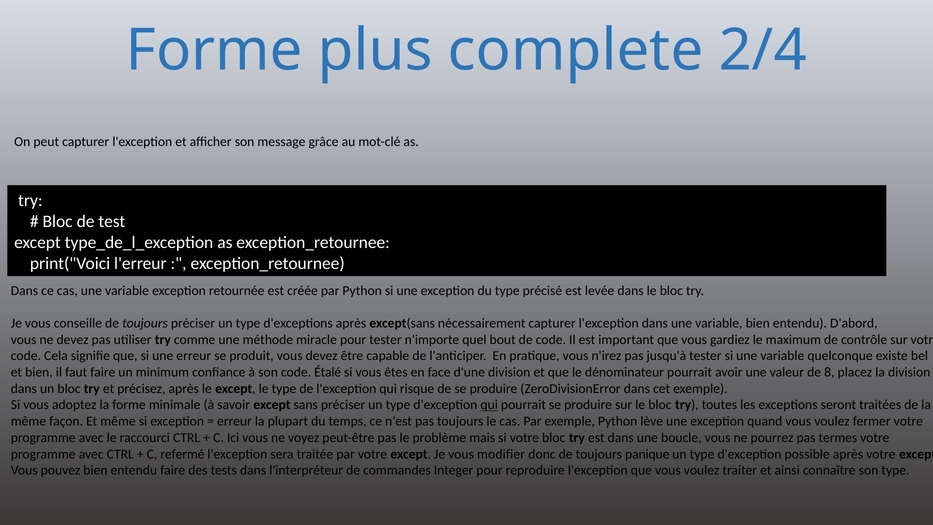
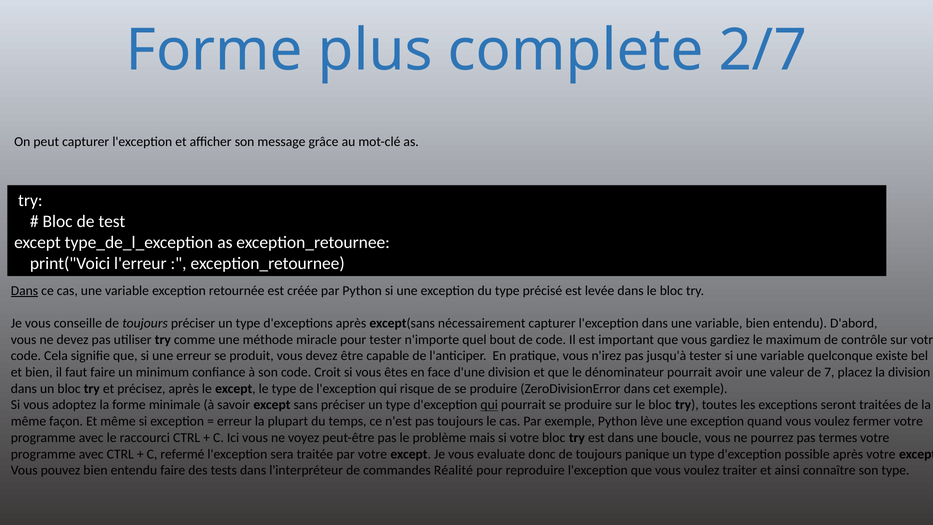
2/4: 2/4 -> 2/7 (763, 50)
Dans underline: none -> present (24, 290)
Étalé: Étalé -> Croit (328, 372)
8: 8 -> 7 (829, 372)
modifier: modifier -> evaluate (501, 454)
Integer: Integer -> Réalité (453, 470)
